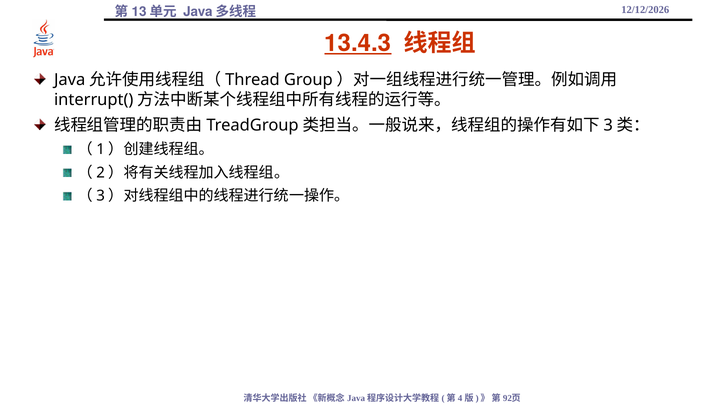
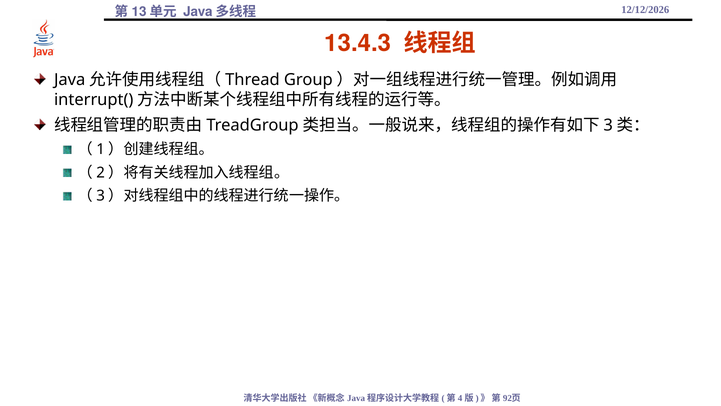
13.4.3 underline: present -> none (358, 43)
